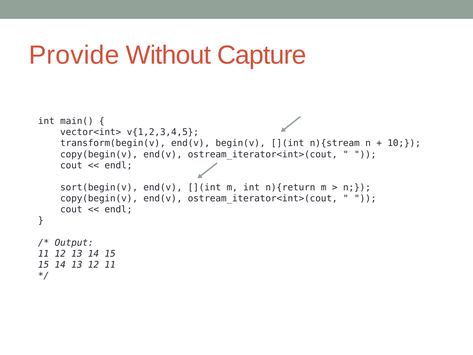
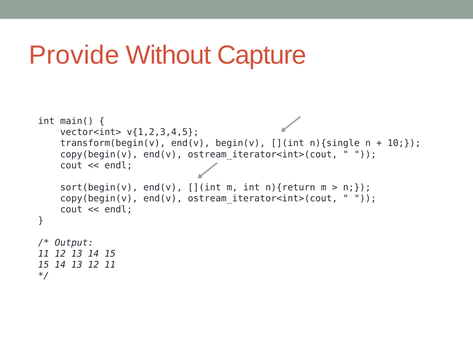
n){stream: n){stream -> n){single (335, 143)
